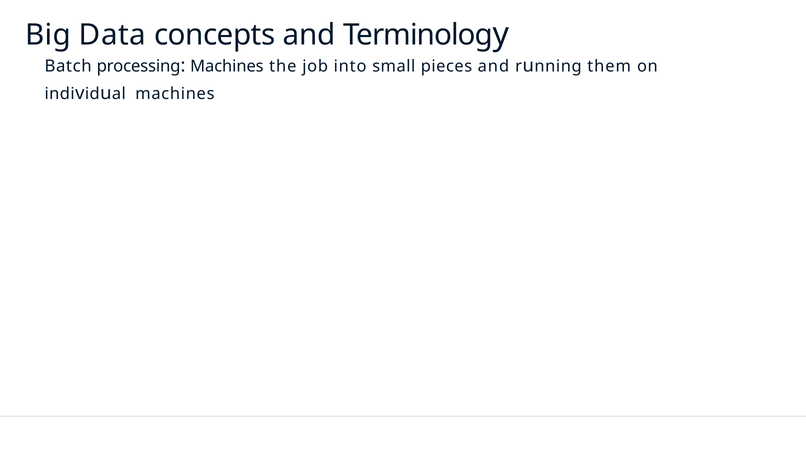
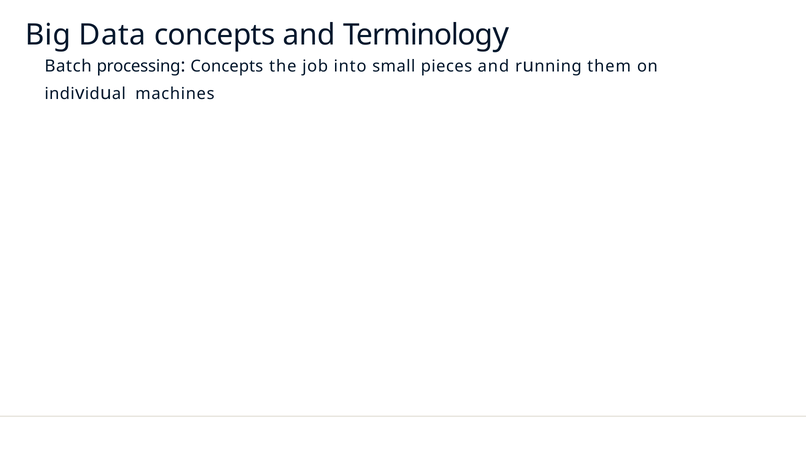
processing Machines: Machines -> Concepts (227, 66)
